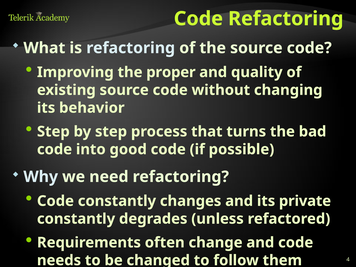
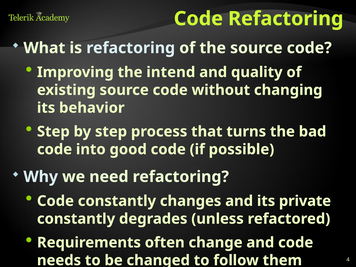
proper: proper -> intend (171, 72)
